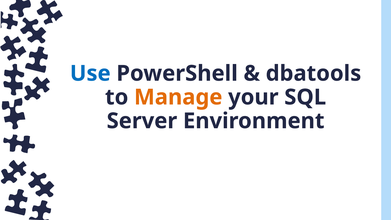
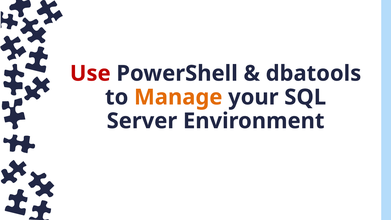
Use colour: blue -> red (90, 73)
